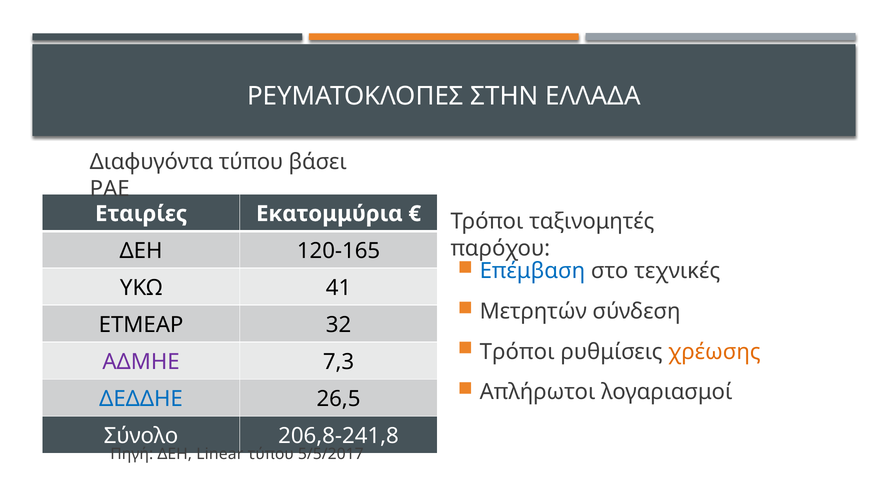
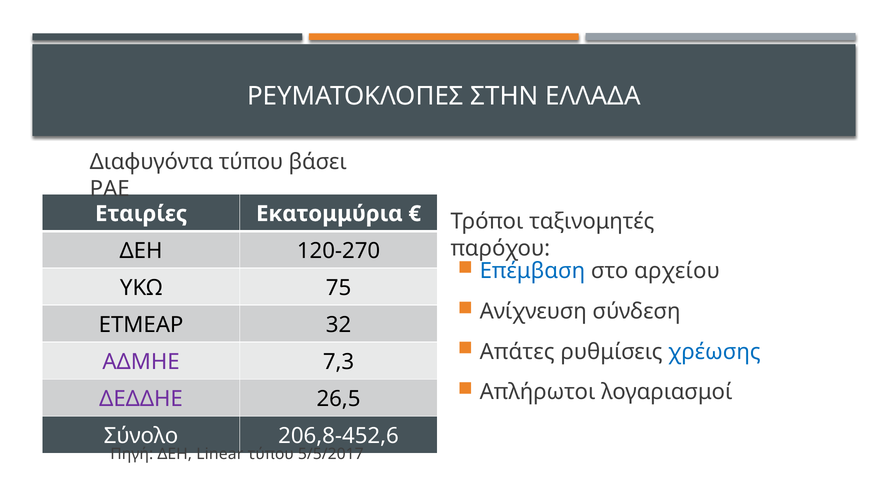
120-165: 120-165 -> 120-270 (339, 251)
τεχνικές: τεχνικές -> αρχείου (677, 271)
41: 41 -> 75 (339, 288)
Μετρητών: Μετρητών -> Ανίχνευση (533, 311)
Τρόποι: Τρόποι -> Απάτες (517, 351)
χρέωσης colour: orange -> blue (714, 351)
ΔΕΔΔΗΕ colour: blue -> purple (141, 399)
206,8-241,8: 206,8-241,8 -> 206,8-452,6 (339, 436)
